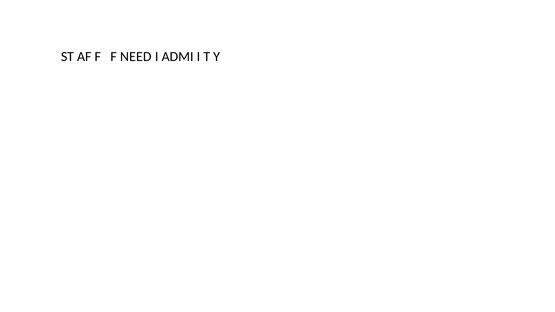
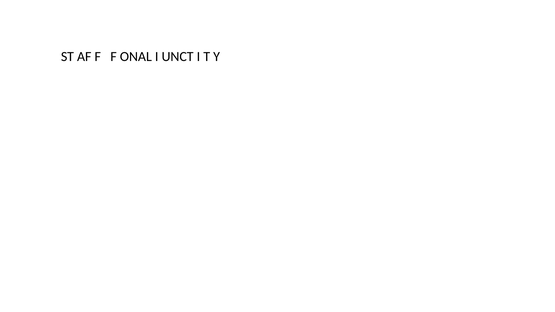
NEED: NEED -> ONAL (136, 56)
ADMI: ADMI -> UNCT (178, 56)
